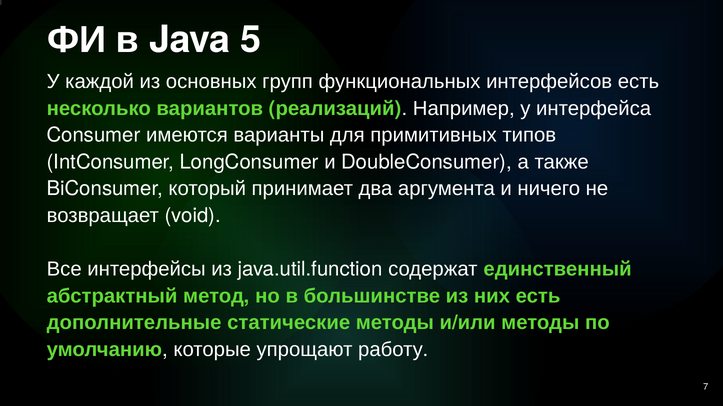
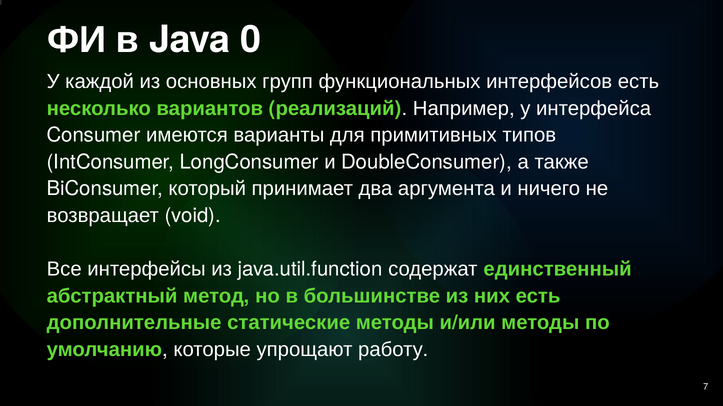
5: 5 -> 0 (251, 40)
